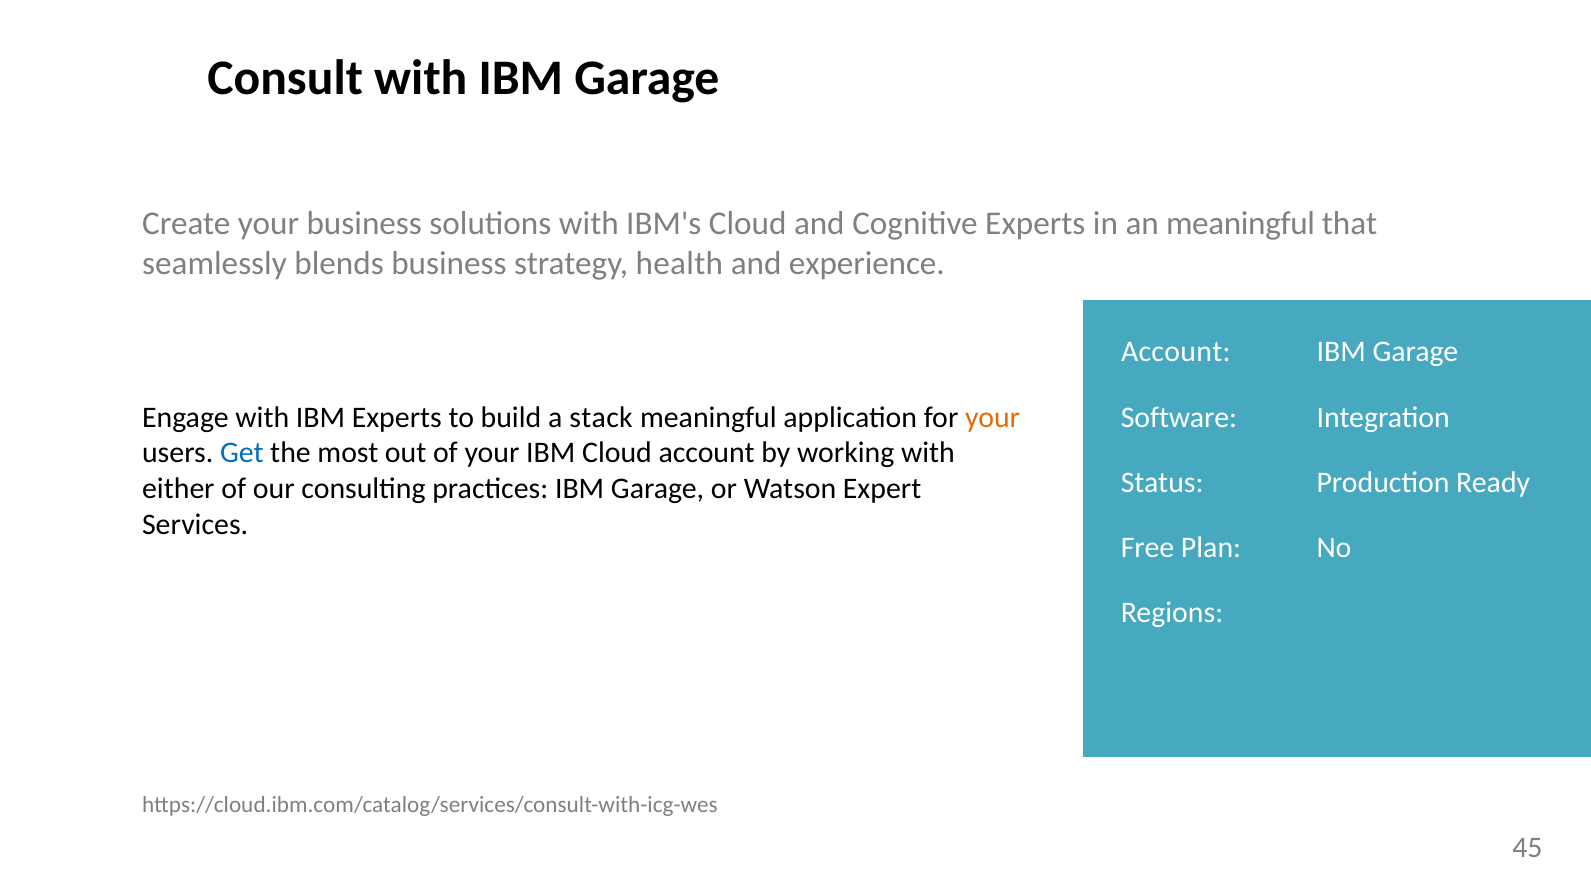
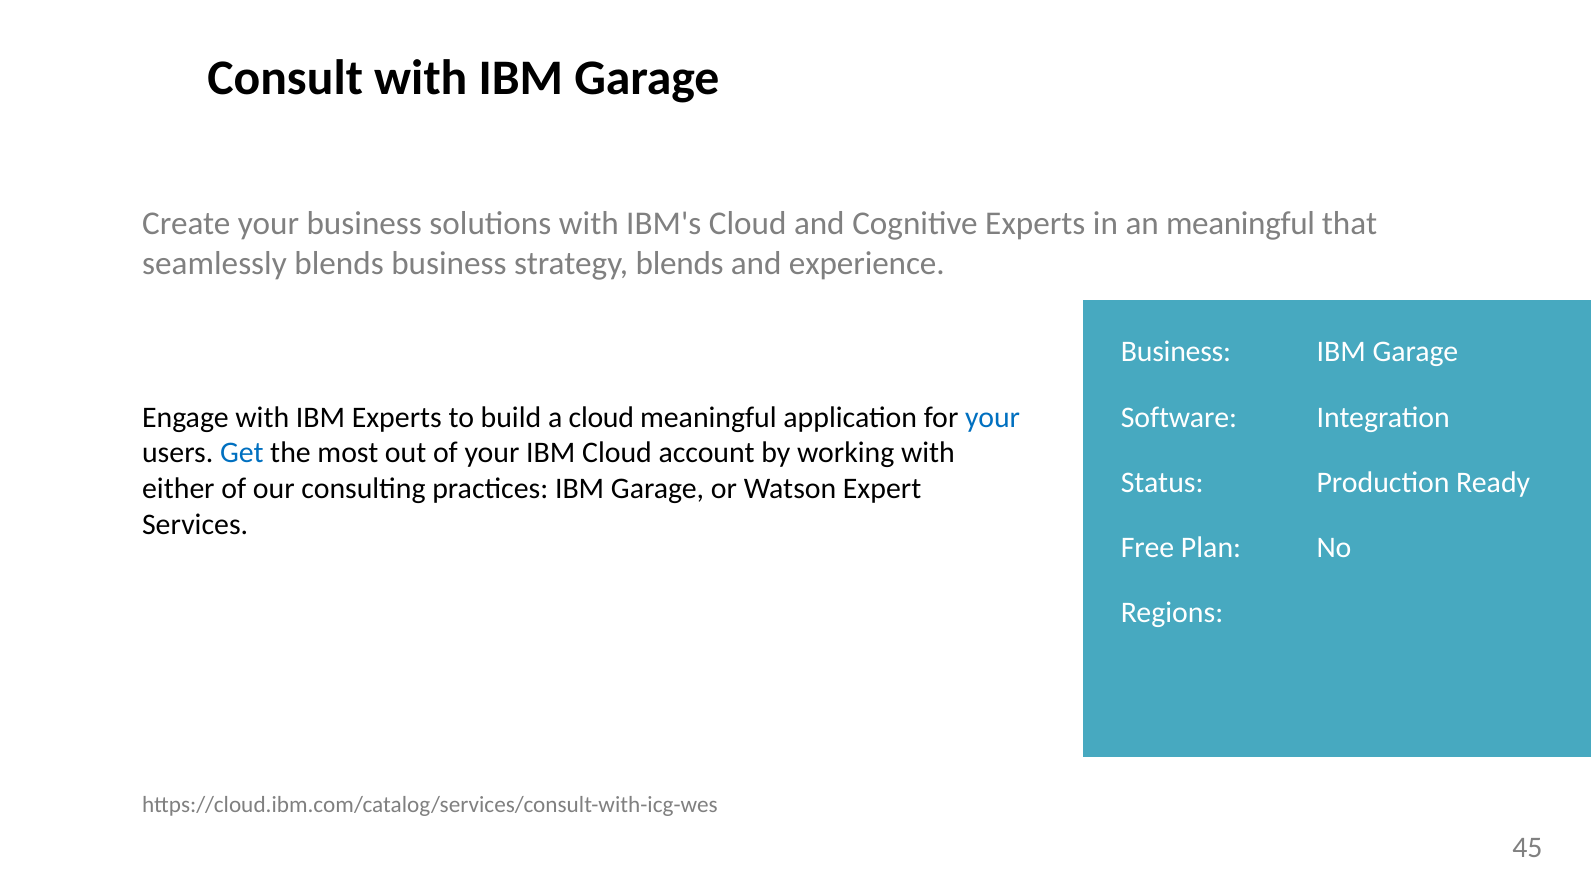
strategy health: health -> blends (680, 264)
Account: Account -> Business (1176, 352)
a stack: stack -> cloud (601, 417)
your colour: orange -> blue (993, 417)
